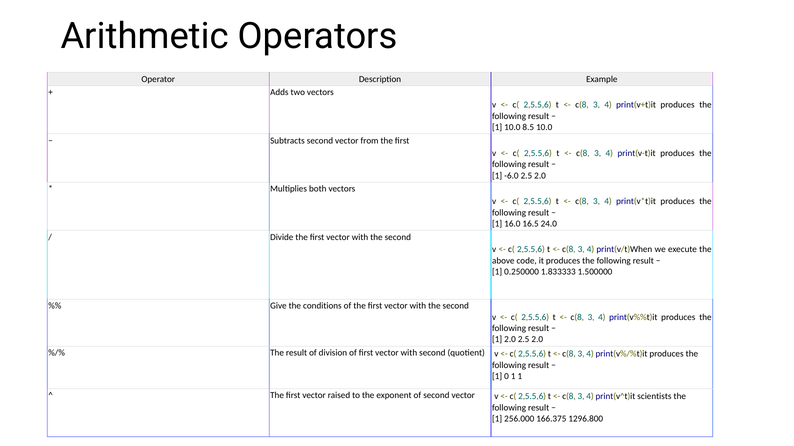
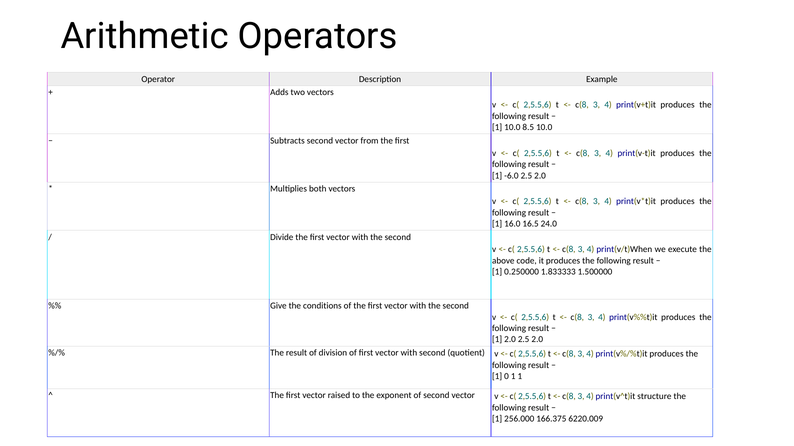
scientists: scientists -> structure (654, 397)
1296.800: 1296.800 -> 6220.009 (586, 420)
